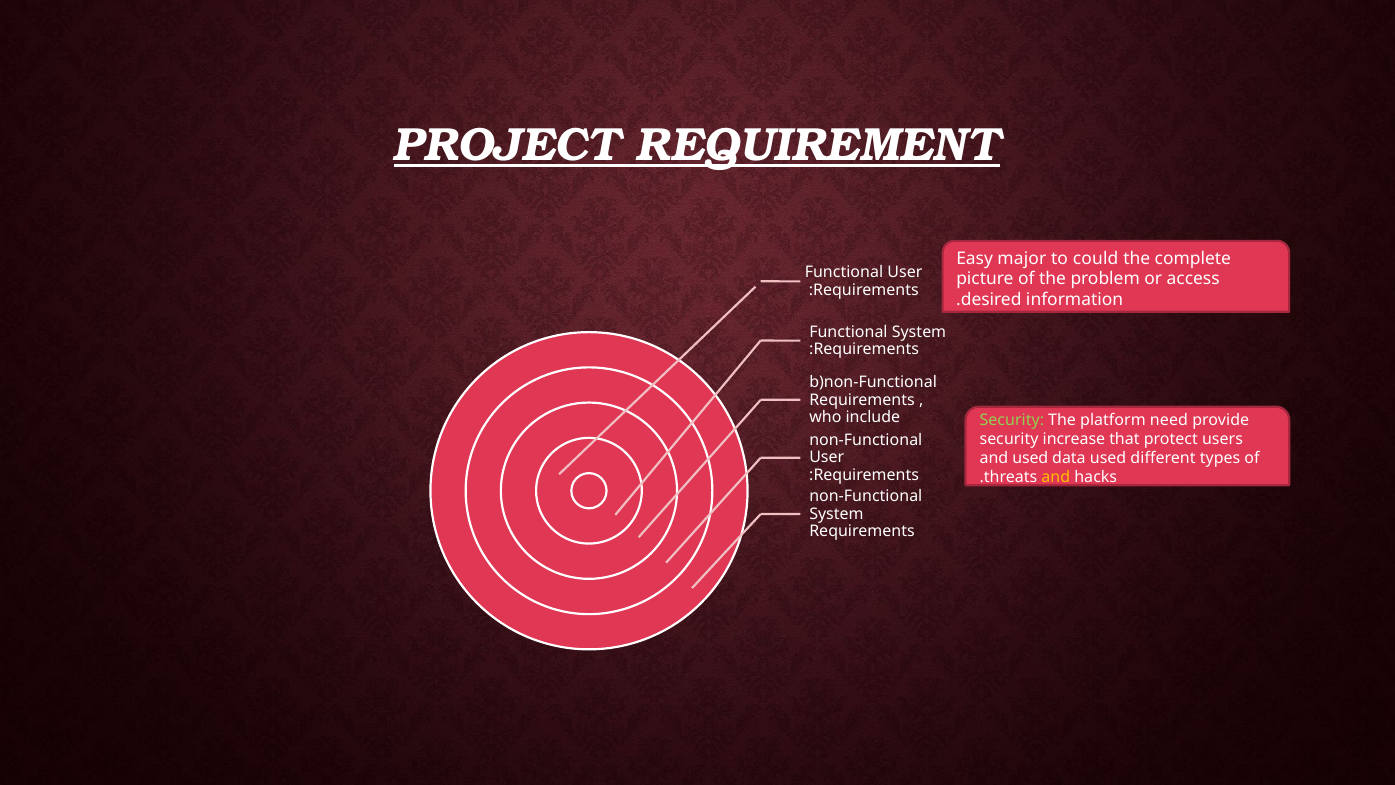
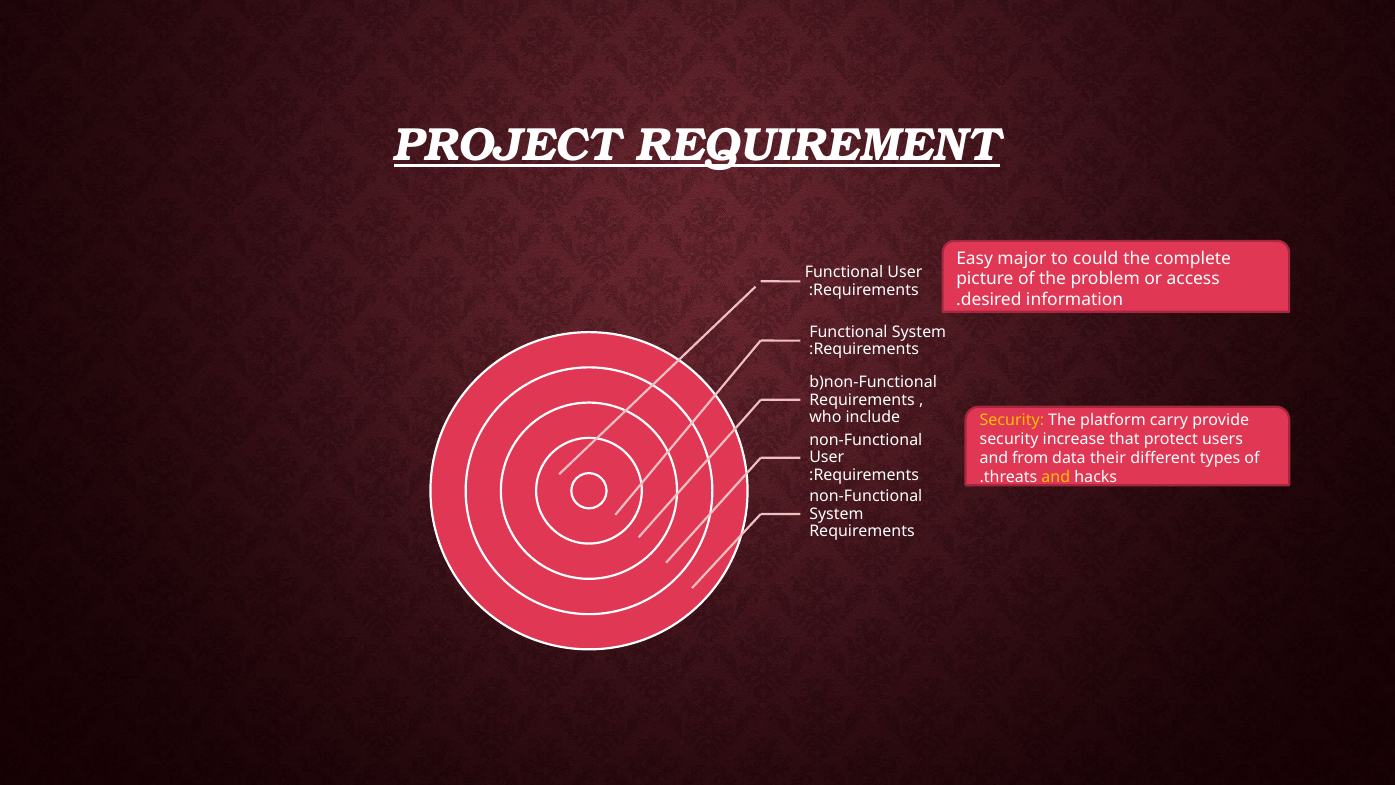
Security colour: light green -> yellow (1012, 420)
need: need -> carry (1169, 420)
and used: used -> from (1030, 458)
data used: used -> their (1108, 458)
